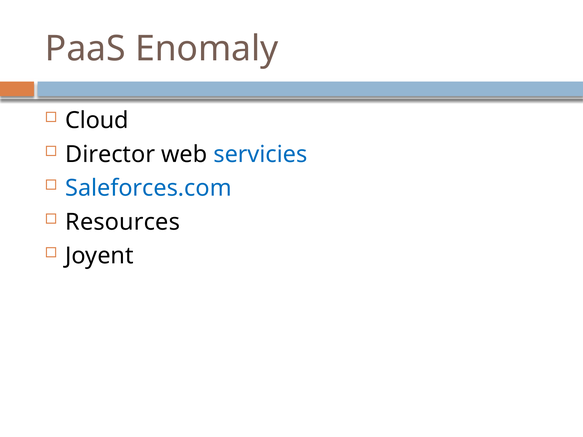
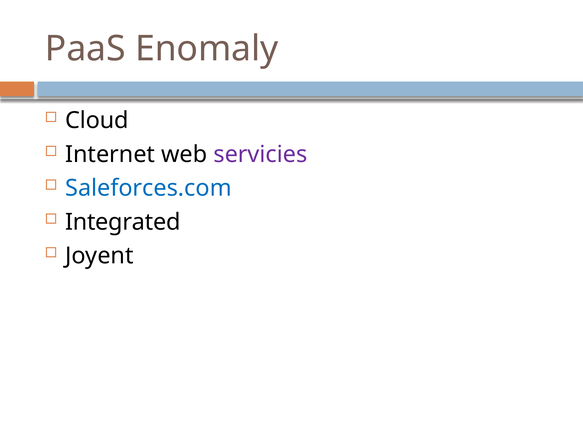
Director: Director -> Internet (110, 154)
servicies colour: blue -> purple (260, 154)
Resources: Resources -> Integrated (123, 222)
